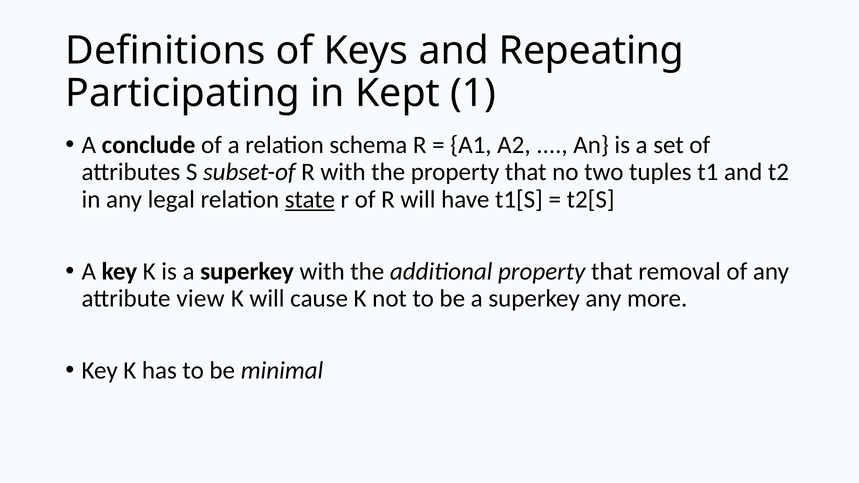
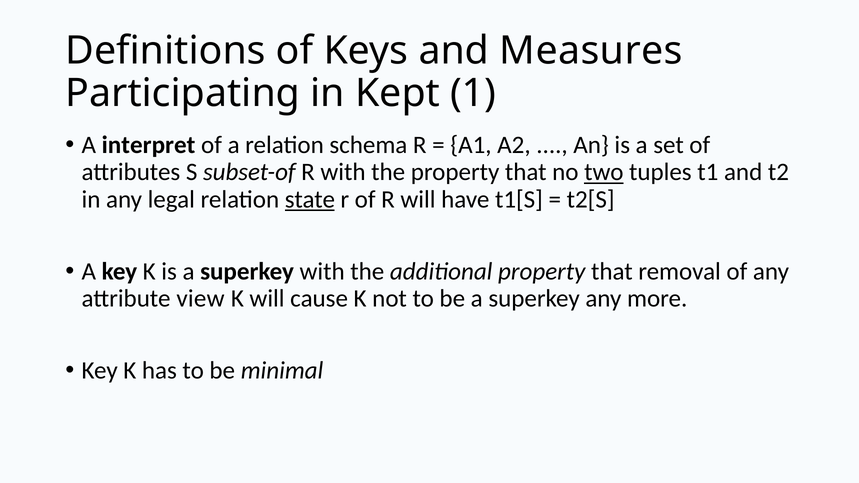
Repeating: Repeating -> Measures (591, 51)
conclude: conclude -> interpret (149, 145)
two underline: none -> present (604, 172)
